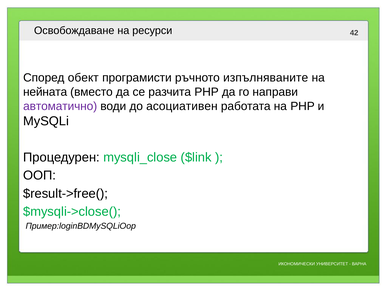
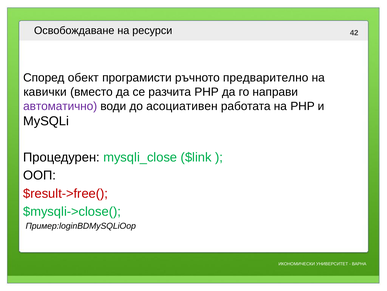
изпълняваните: изпълняваните -> предварително (266, 78)
нейната: нейната -> кавички (45, 92)
$result->free( colour: black -> red (66, 193)
